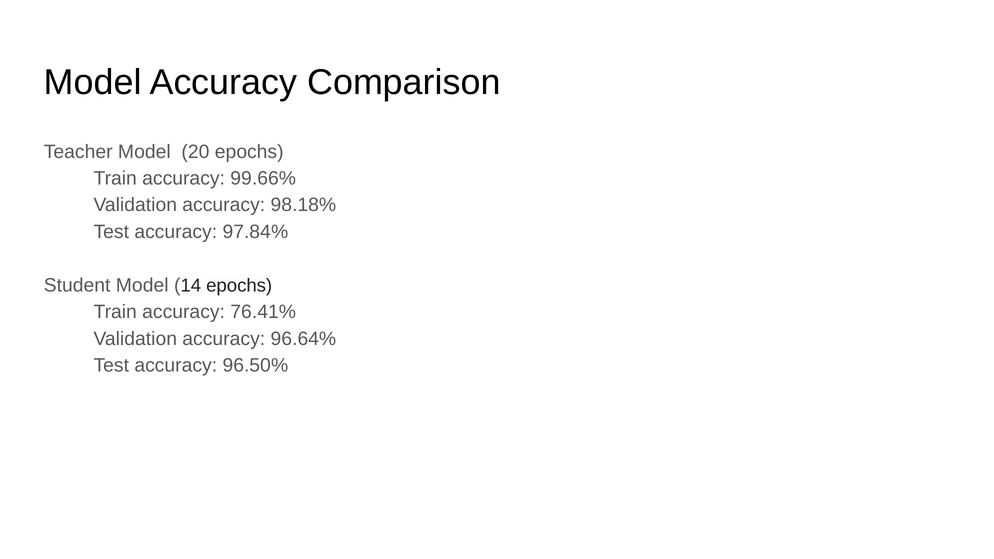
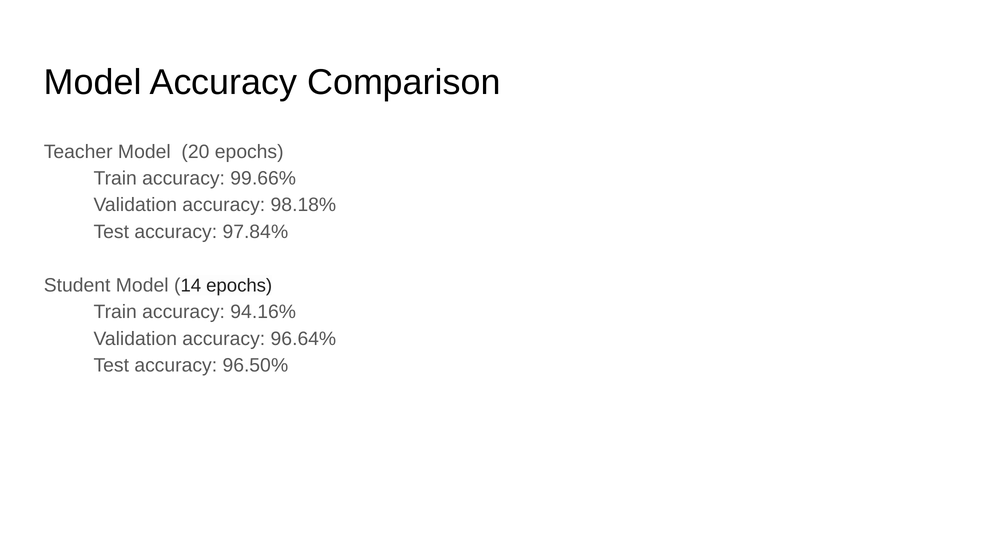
76.41%: 76.41% -> 94.16% (263, 312)
